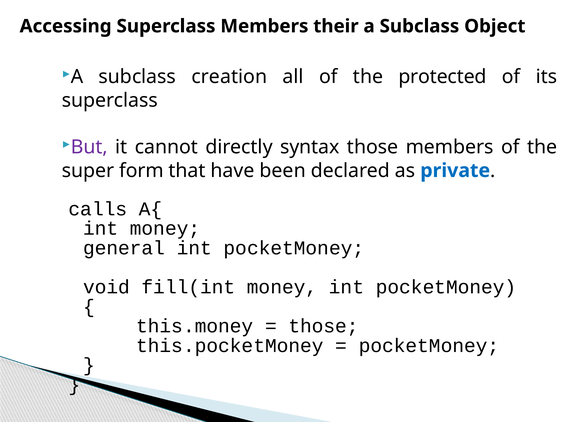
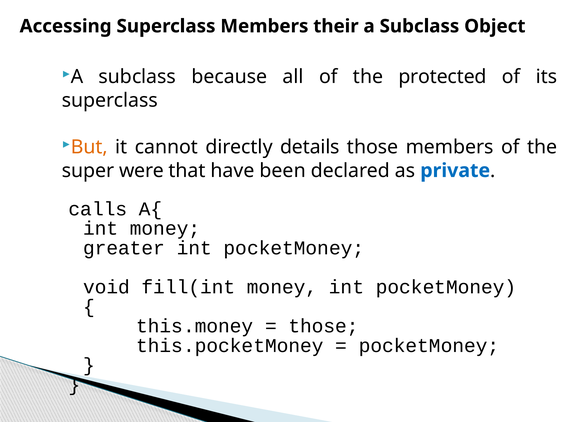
creation: creation -> because (229, 77)
But colour: purple -> orange (89, 147)
syntax: syntax -> details (310, 147)
form: form -> were (141, 171)
general: general -> greater (124, 248)
